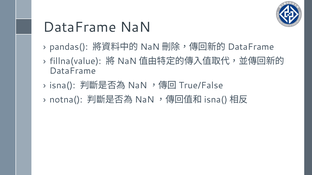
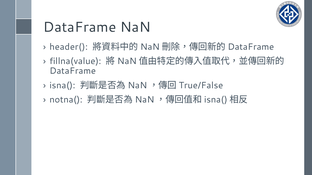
pandas(: pandas( -> header( (69, 47)
